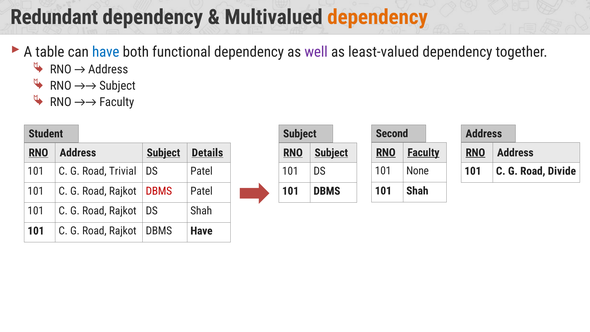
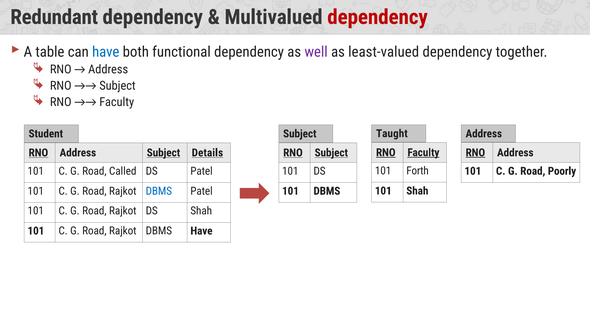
dependency colour: orange -> red (378, 17)
Second: Second -> Taught (392, 133)
None: None -> Forth (418, 171)
Trivial: Trivial -> Called (123, 171)
Divide: Divide -> Poorly (562, 171)
DBMS colour: red -> blue (159, 191)
